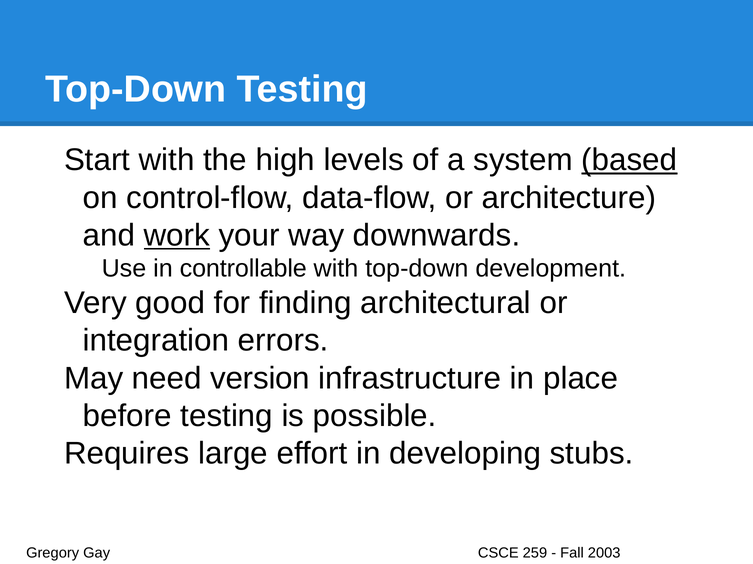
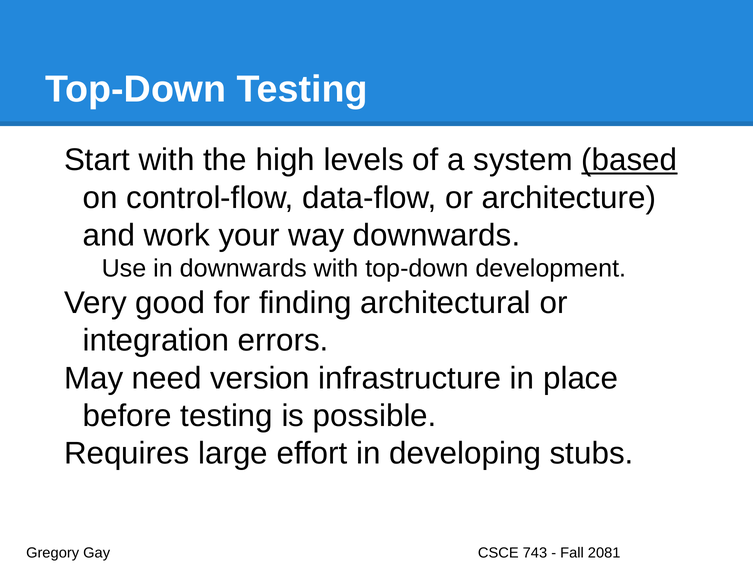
work underline: present -> none (177, 236)
in controllable: controllable -> downwards (243, 269)
259: 259 -> 743 (535, 554)
2003: 2003 -> 2081 (604, 554)
